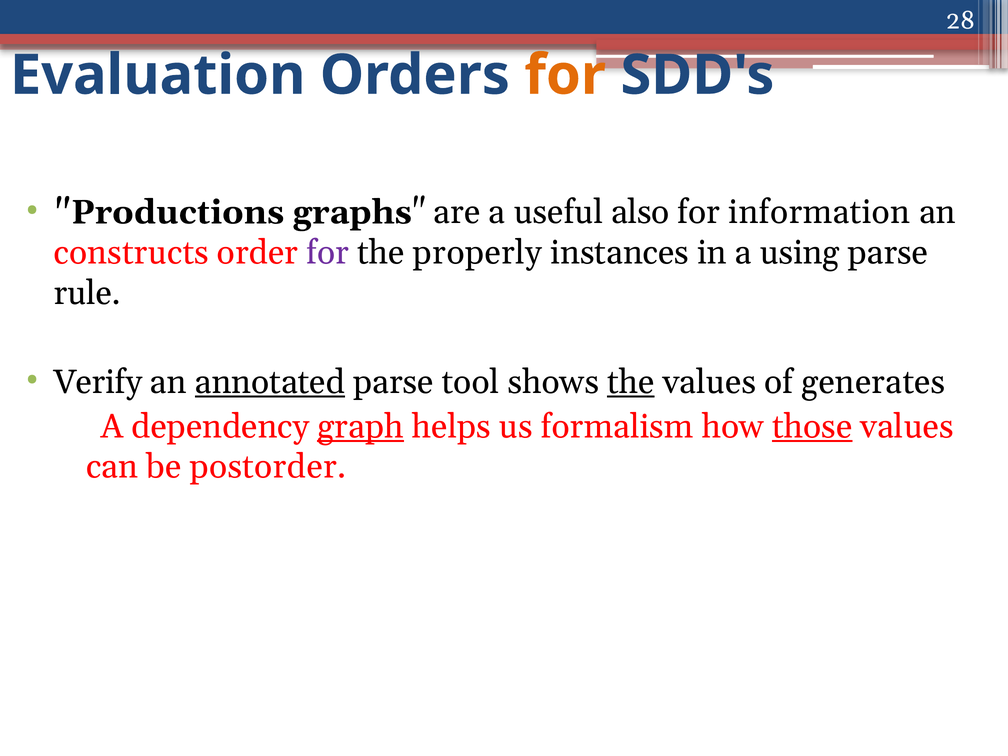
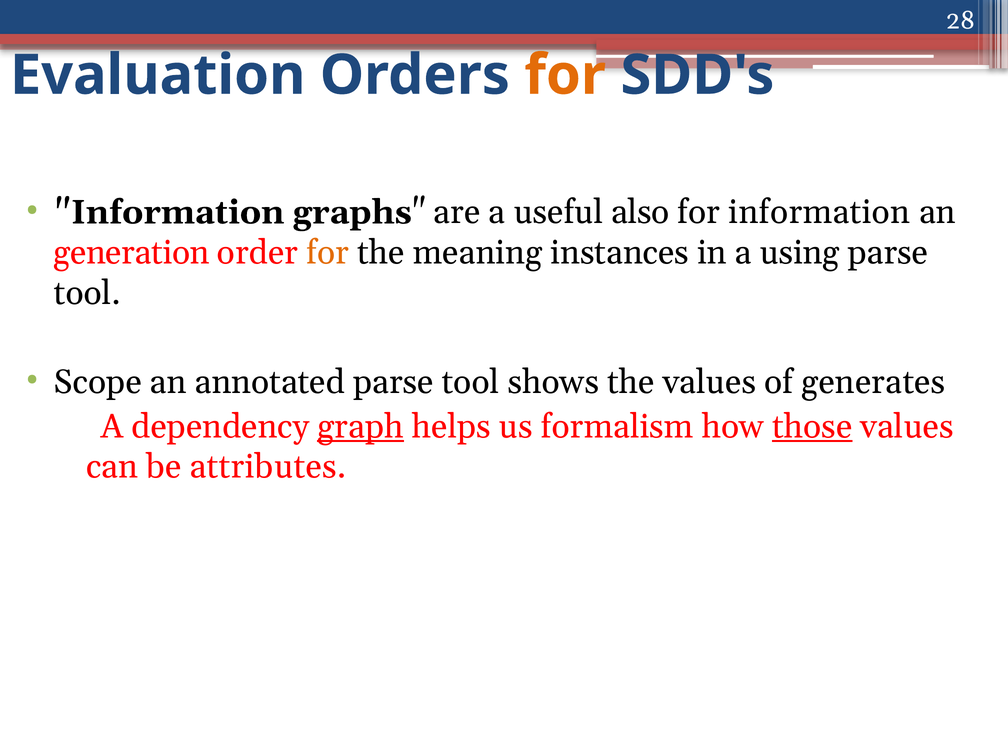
Productions: Productions -> Information (169, 212)
constructs: constructs -> generation (132, 253)
for colour: purple -> orange (328, 253)
properly: properly -> meaning (477, 253)
rule: rule -> tool (87, 293)
Verify: Verify -> Scope (98, 382)
annotated underline: present -> none (270, 382)
the underline: present -> none (631, 382)
postorder: postorder -> attributes (268, 467)
